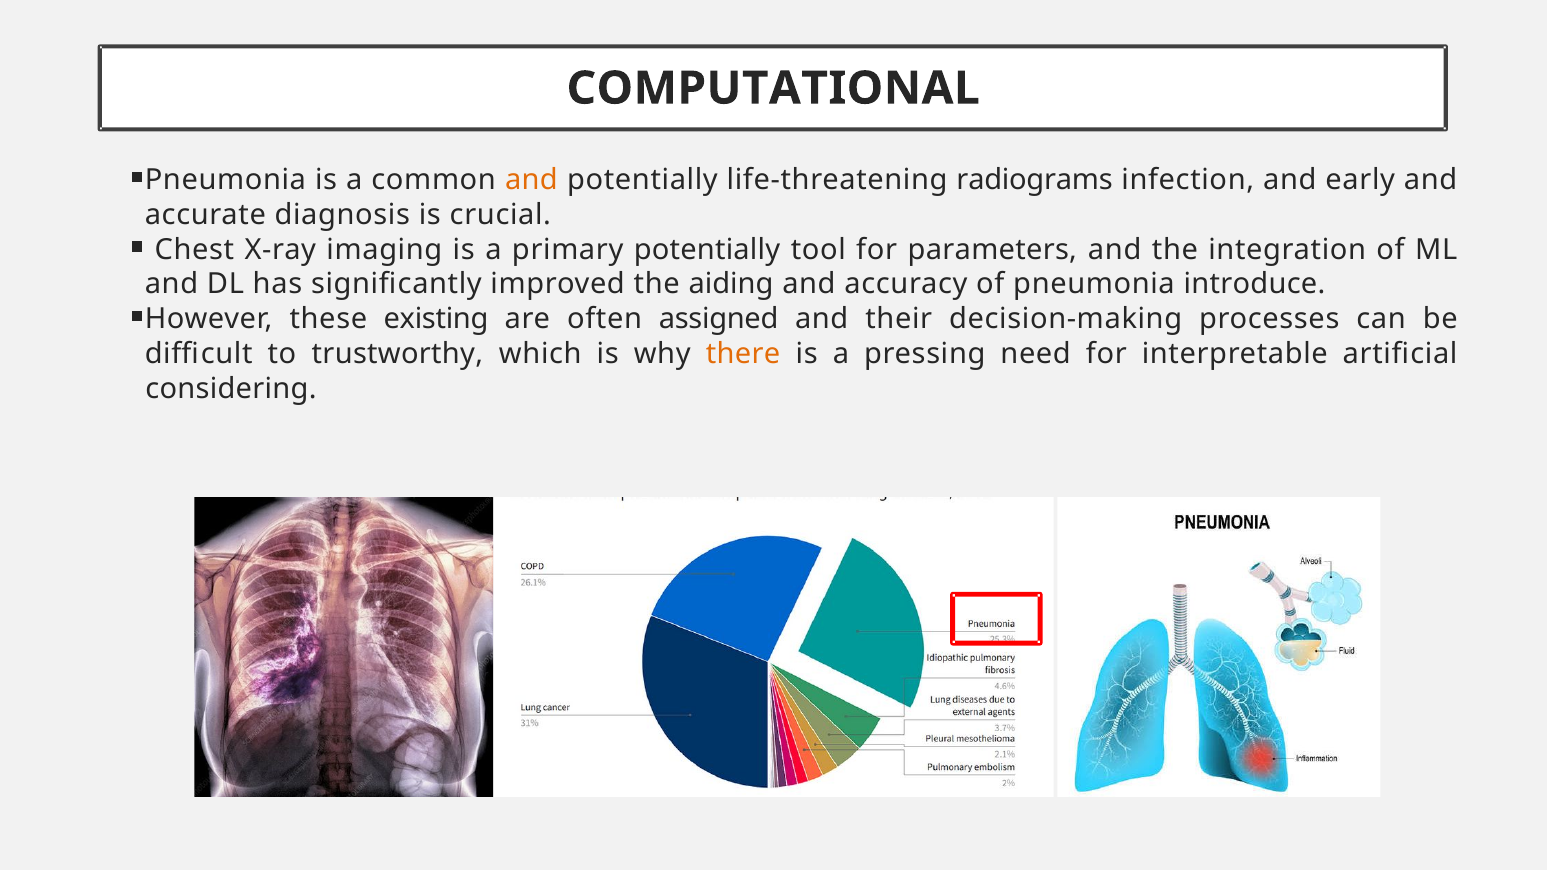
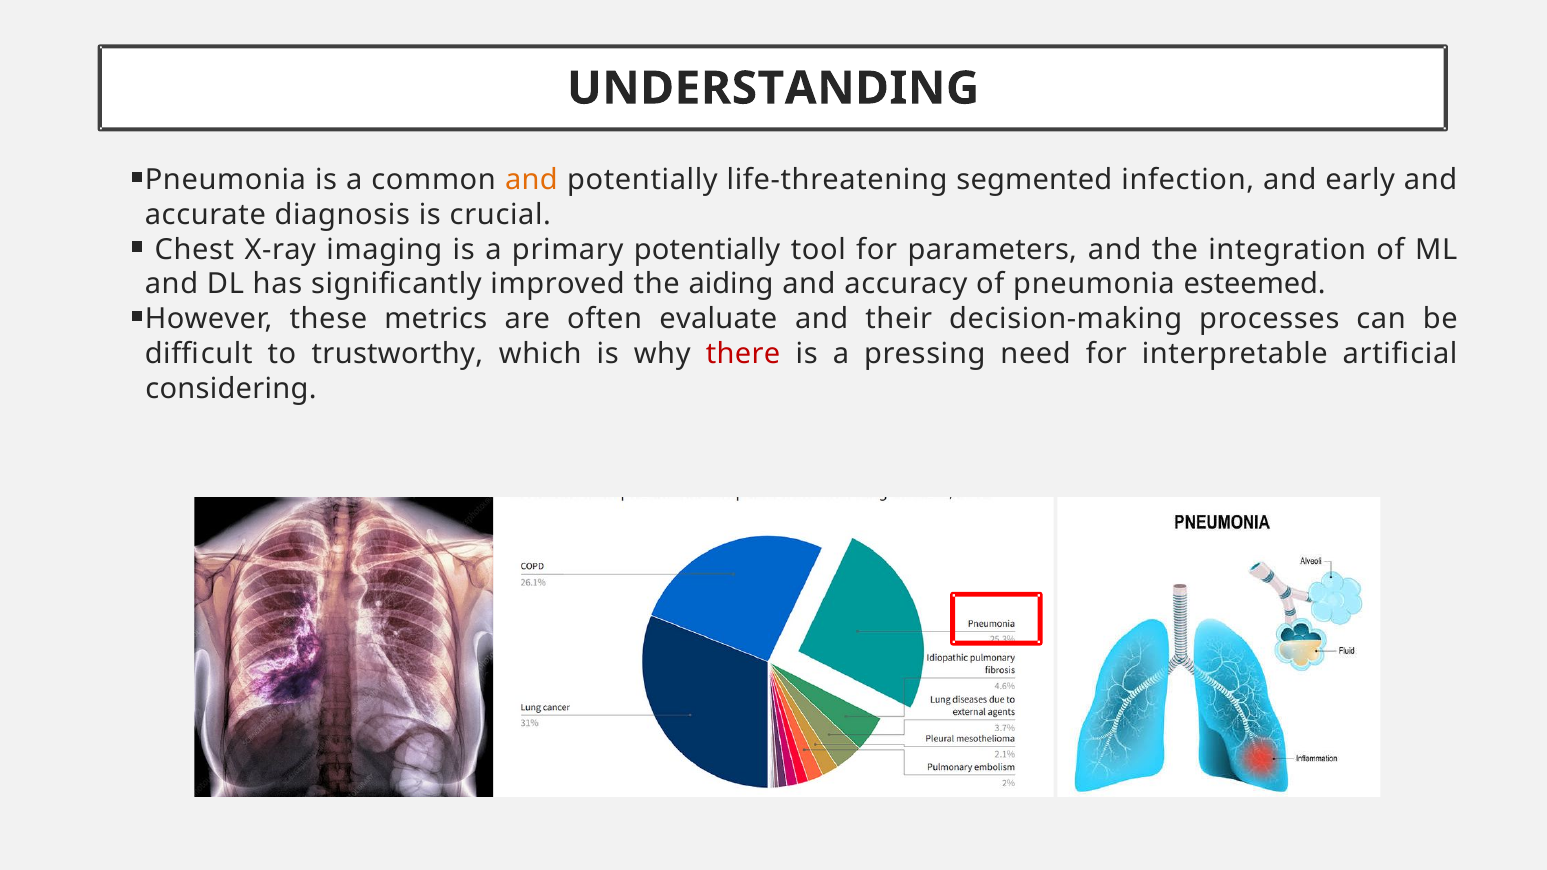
COMPUTATIONAL: COMPUTATIONAL -> UNDERSTANDING (773, 88)
radiograms: radiograms -> segmented (1034, 180)
introduce: introduce -> esteemed (1255, 284)
existing: existing -> metrics (436, 319)
assigned: assigned -> evaluate (718, 319)
there colour: orange -> red (743, 354)
